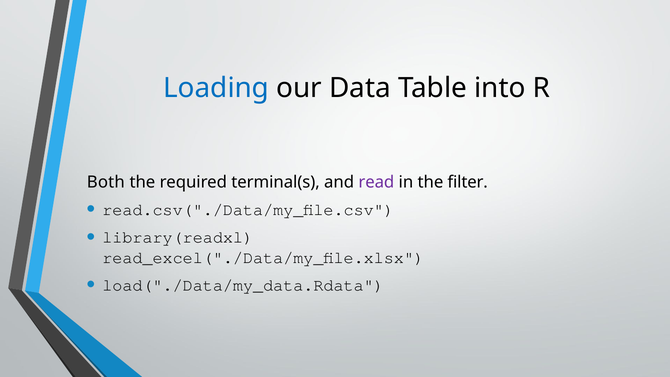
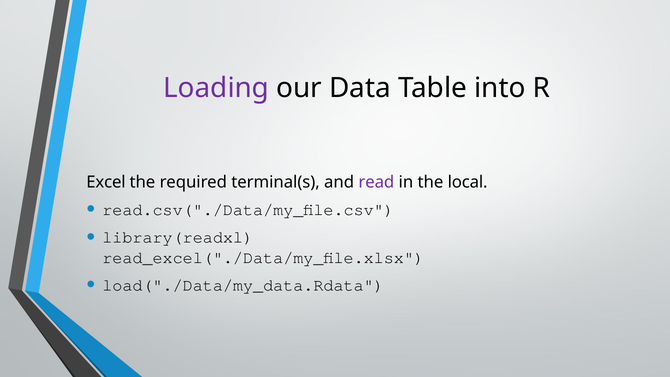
Loading colour: blue -> purple (216, 88)
Both: Both -> Excel (106, 182)
filter: filter -> local (468, 182)
